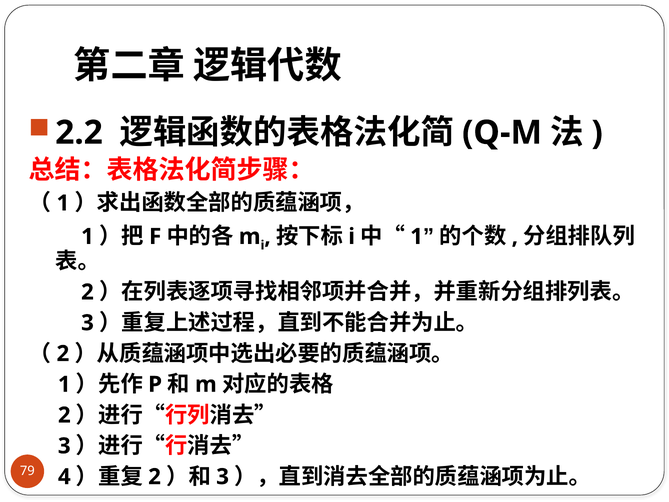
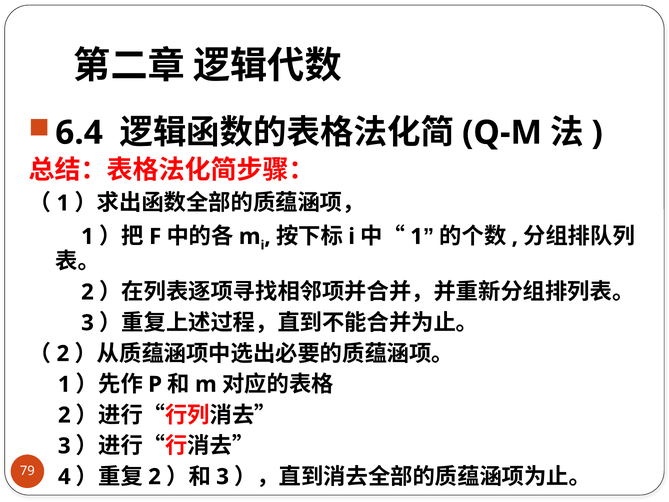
2.2: 2.2 -> 6.4 (79, 133)
